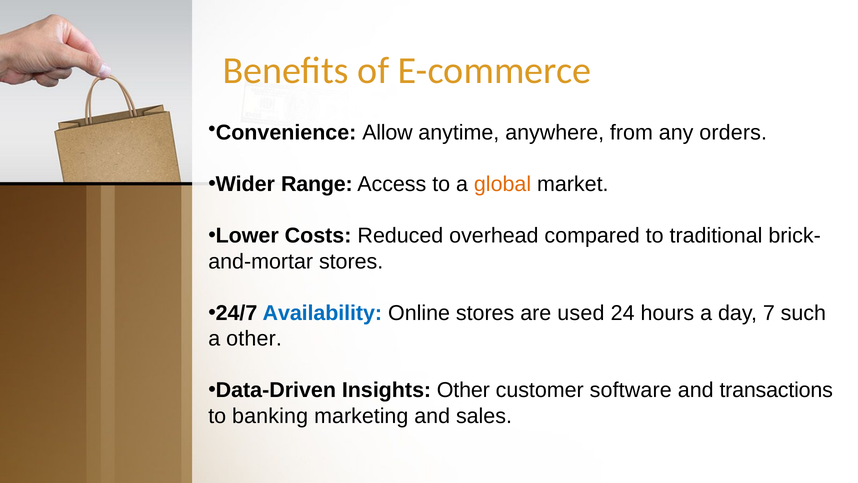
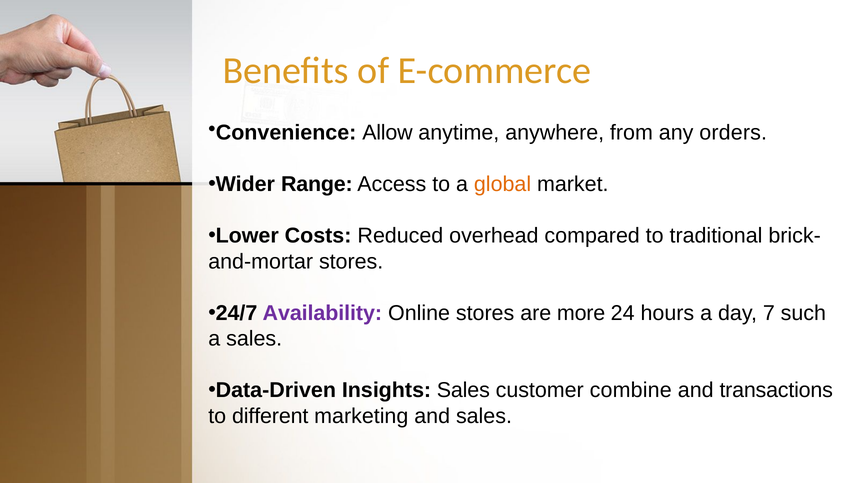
Availability colour: blue -> purple (322, 313)
used: used -> more (581, 313)
a other: other -> sales (254, 339)
Insights Other: Other -> Sales (463, 390)
software: software -> combine (631, 390)
banking: banking -> different (270, 416)
